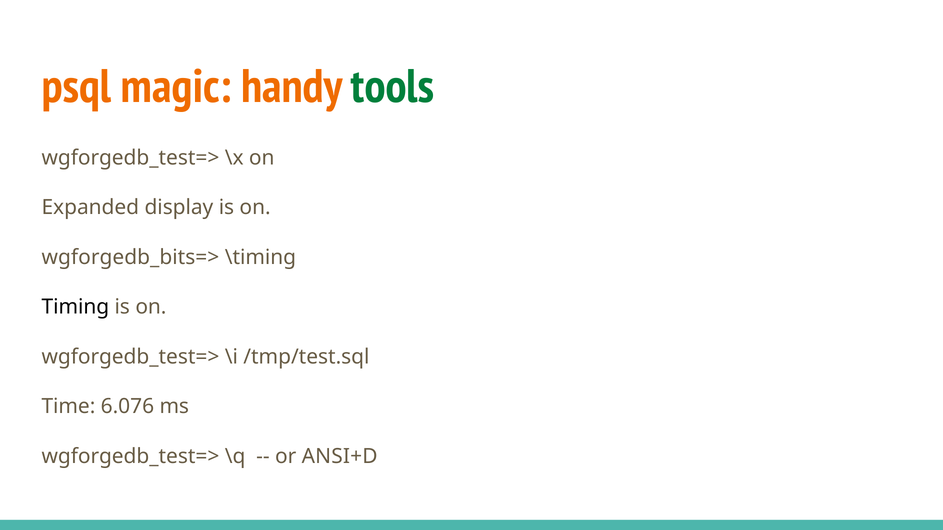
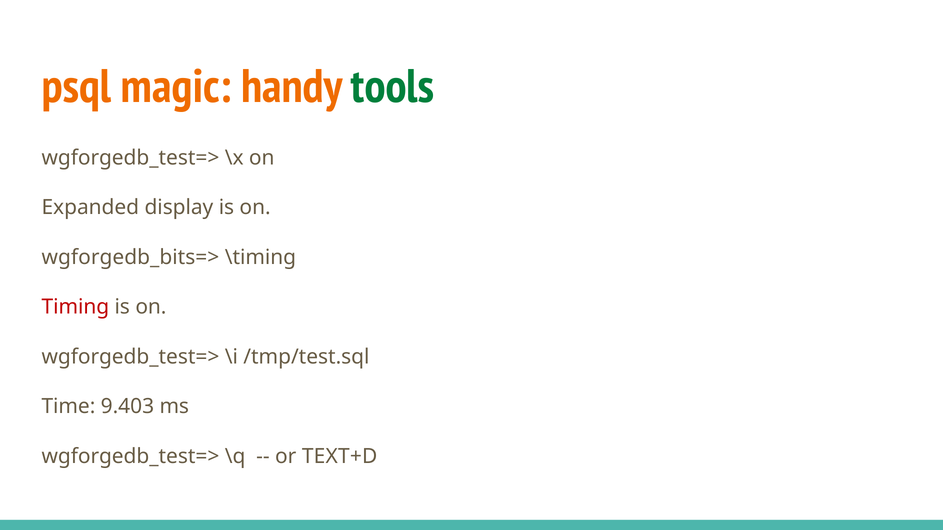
Timing colour: black -> red (75, 307)
6.076: 6.076 -> 9.403 (127, 407)
ANSI+D: ANSI+D -> TEXT+D (340, 457)
